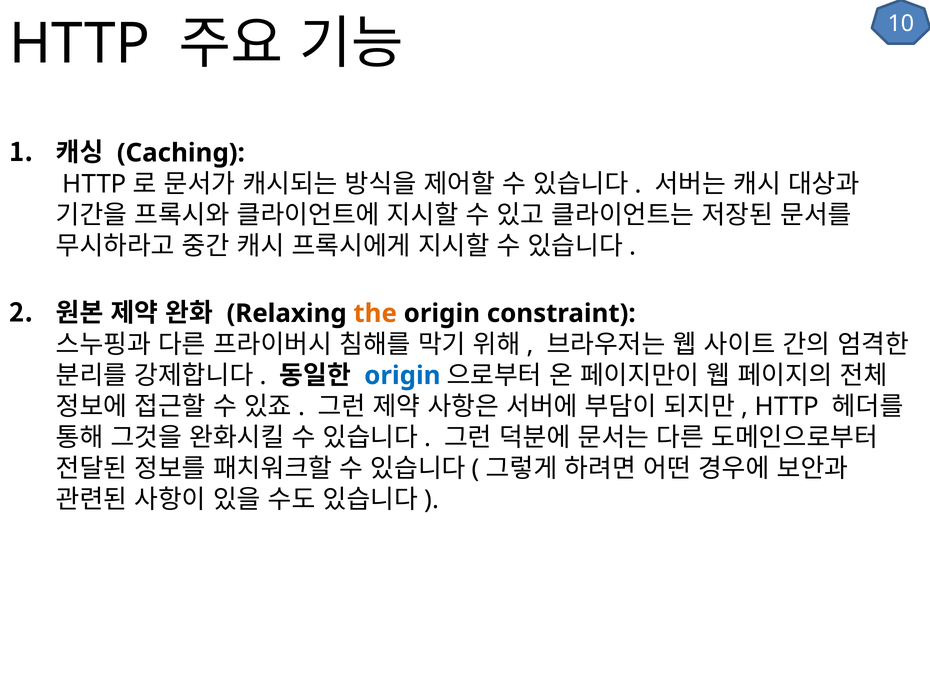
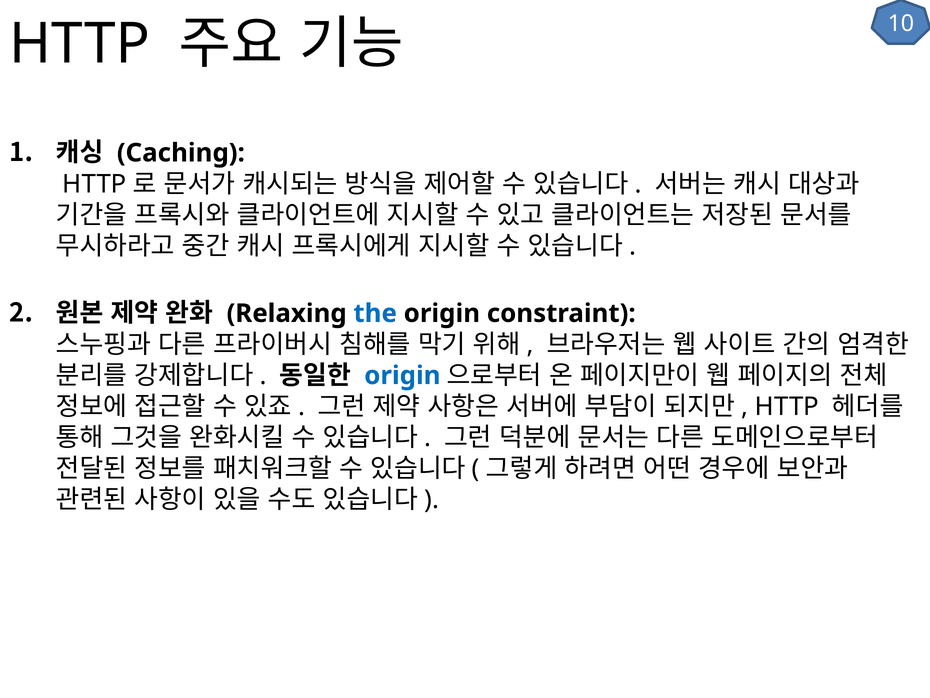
the colour: orange -> blue (375, 313)
